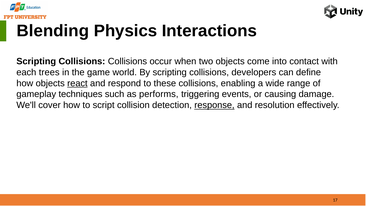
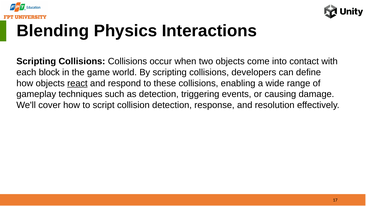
trees: trees -> block (49, 72)
as performs: performs -> detection (159, 94)
response underline: present -> none (214, 105)
